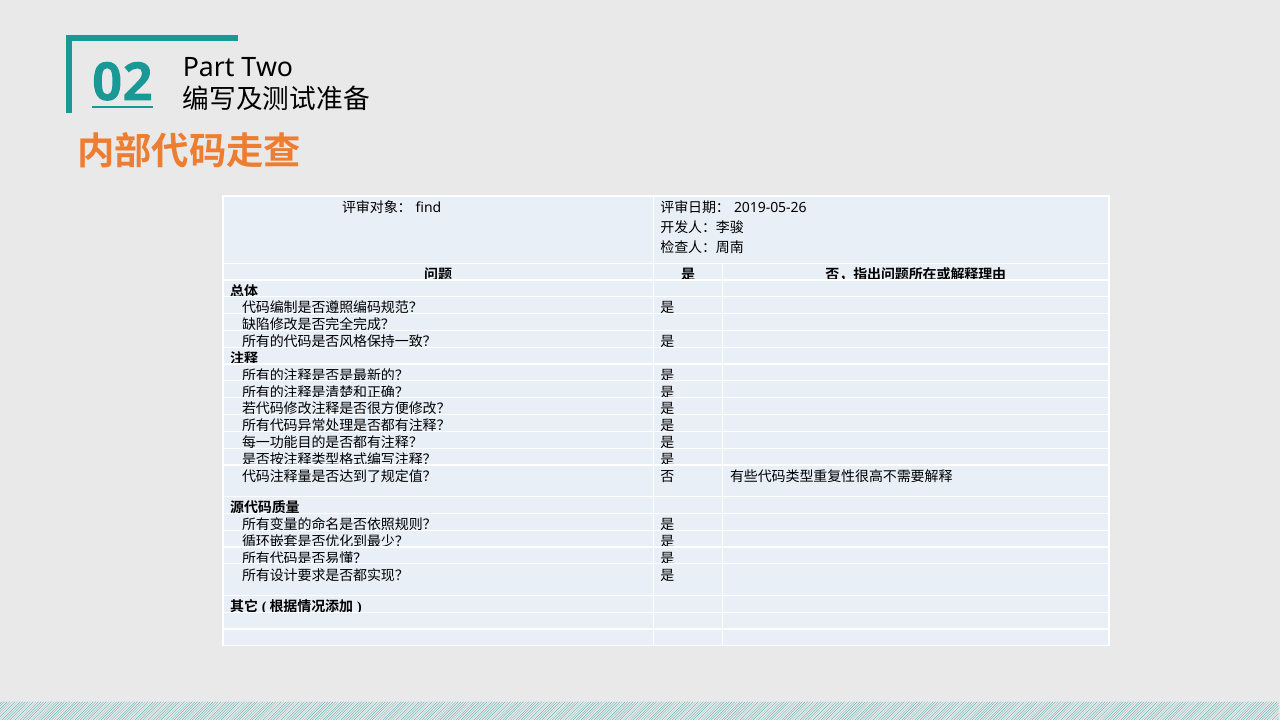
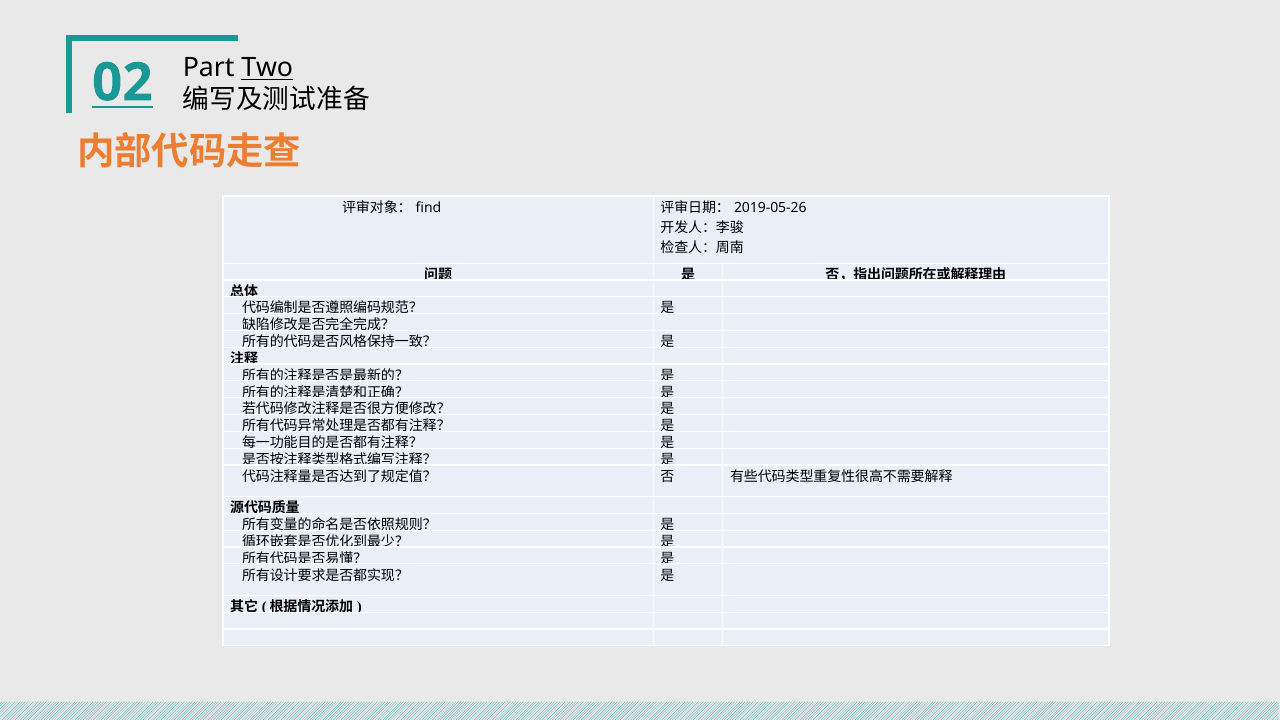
Two underline: none -> present (267, 68)
